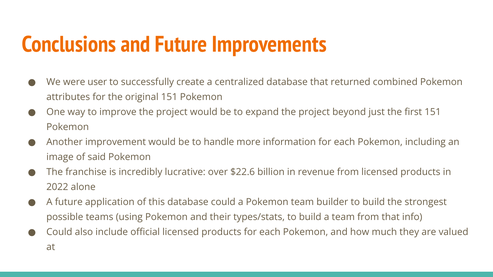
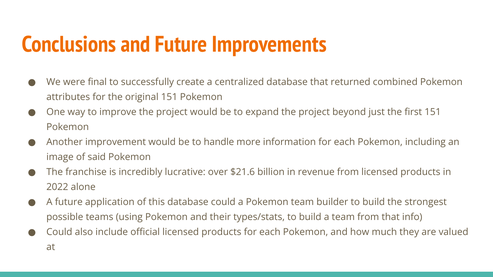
user: user -> final (97, 82)
$22.6: $22.6 -> $21.6 (243, 172)
